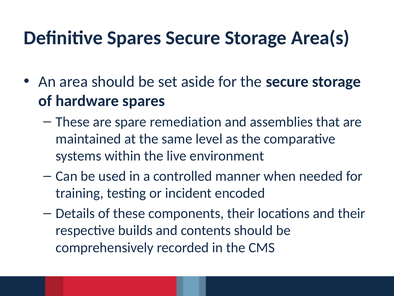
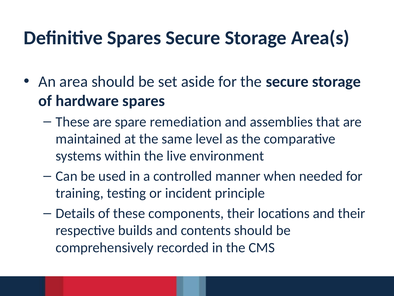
encoded: encoded -> principle (240, 193)
